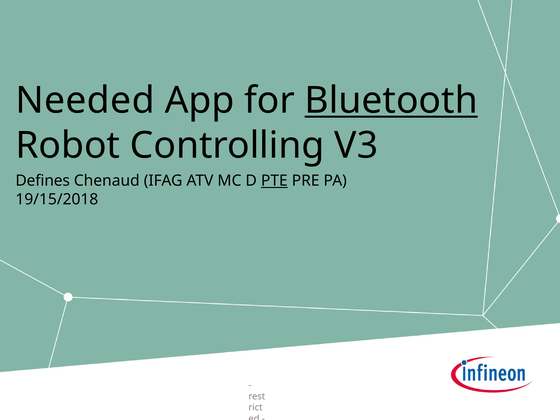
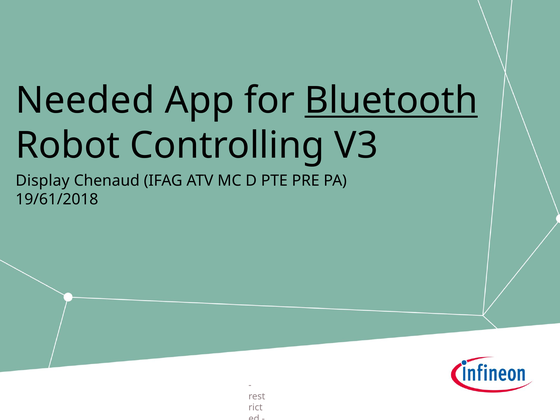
Defines: Defines -> Display (43, 181)
PTE underline: present -> none (274, 181)
19/15/2018: 19/15/2018 -> 19/61/2018 (57, 199)
